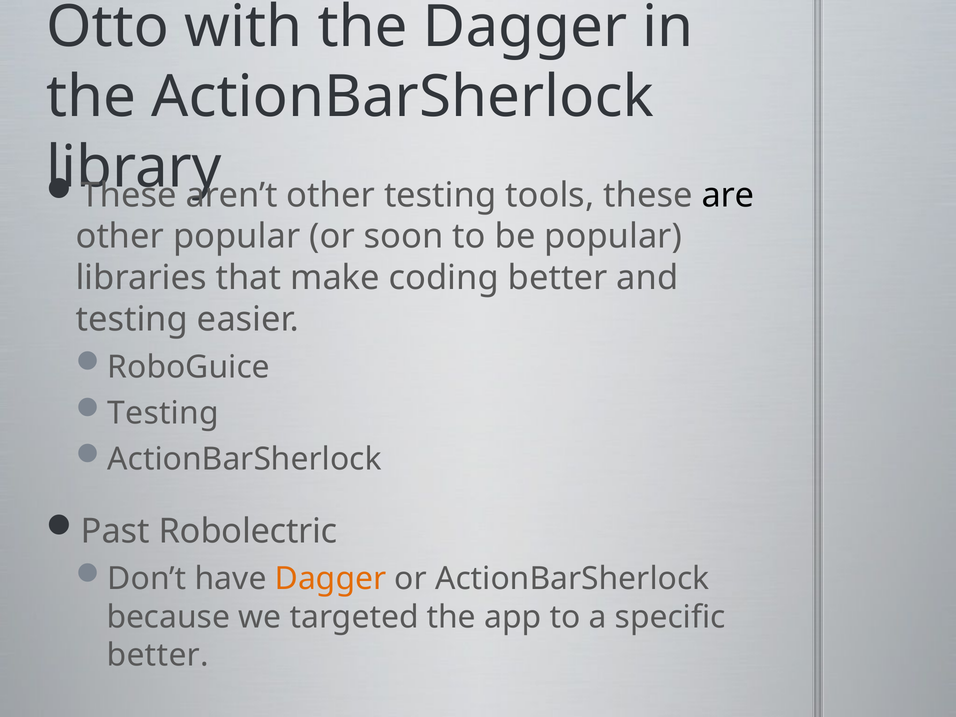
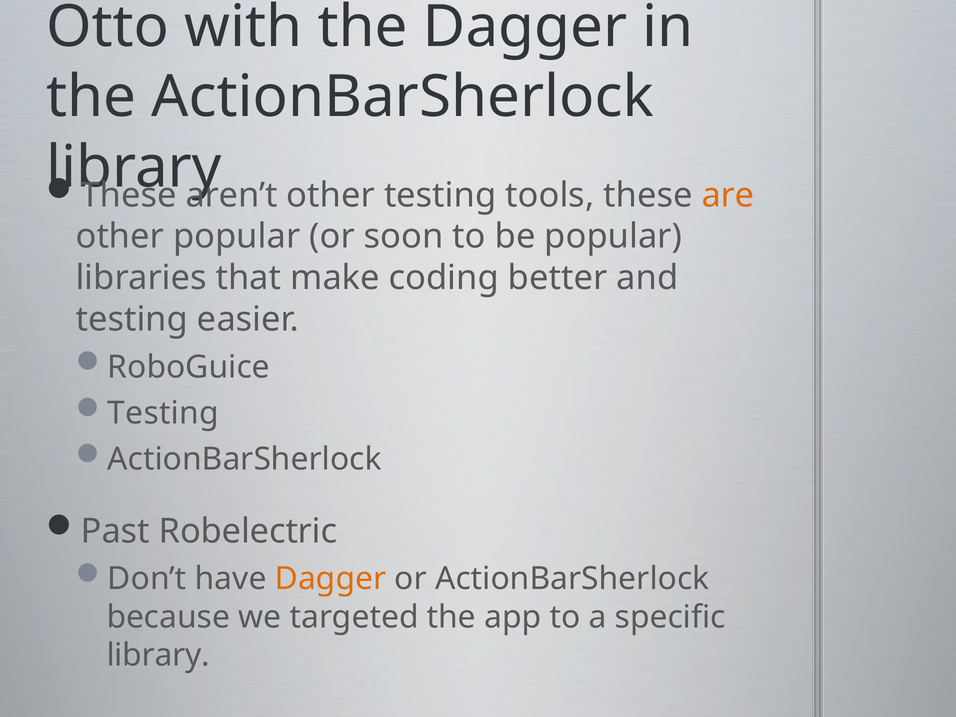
are colour: black -> orange (728, 195)
Robolectric: Robolectric -> Robelectric (248, 531)
better: better -> library (158, 655)
